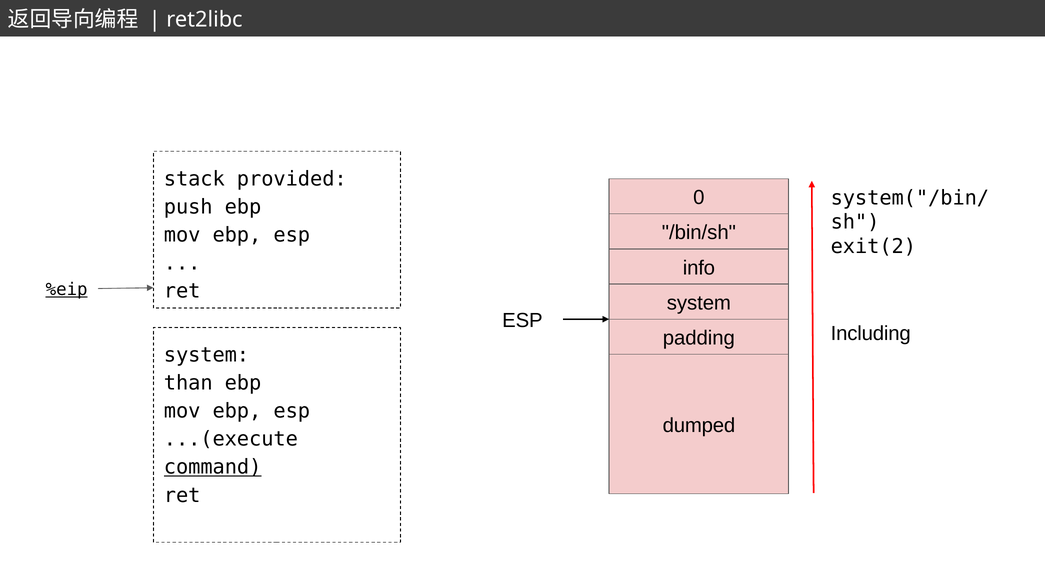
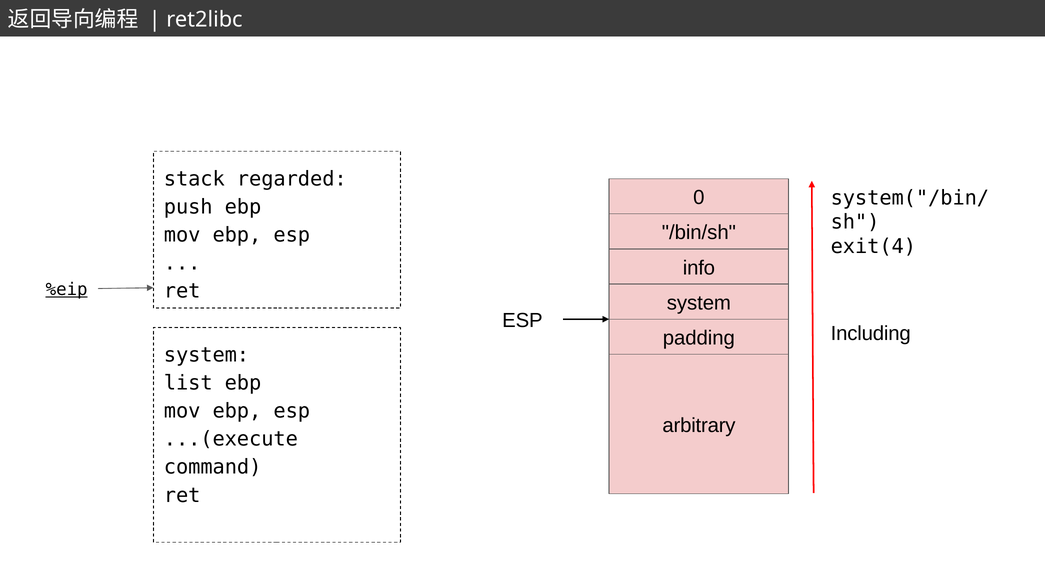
provided: provided -> regarded (292, 179)
exit(2: exit(2 -> exit(4 (873, 247)
than: than -> list (188, 383)
dumped: dumped -> arbitrary (699, 425)
command underline: present -> none (213, 467)
